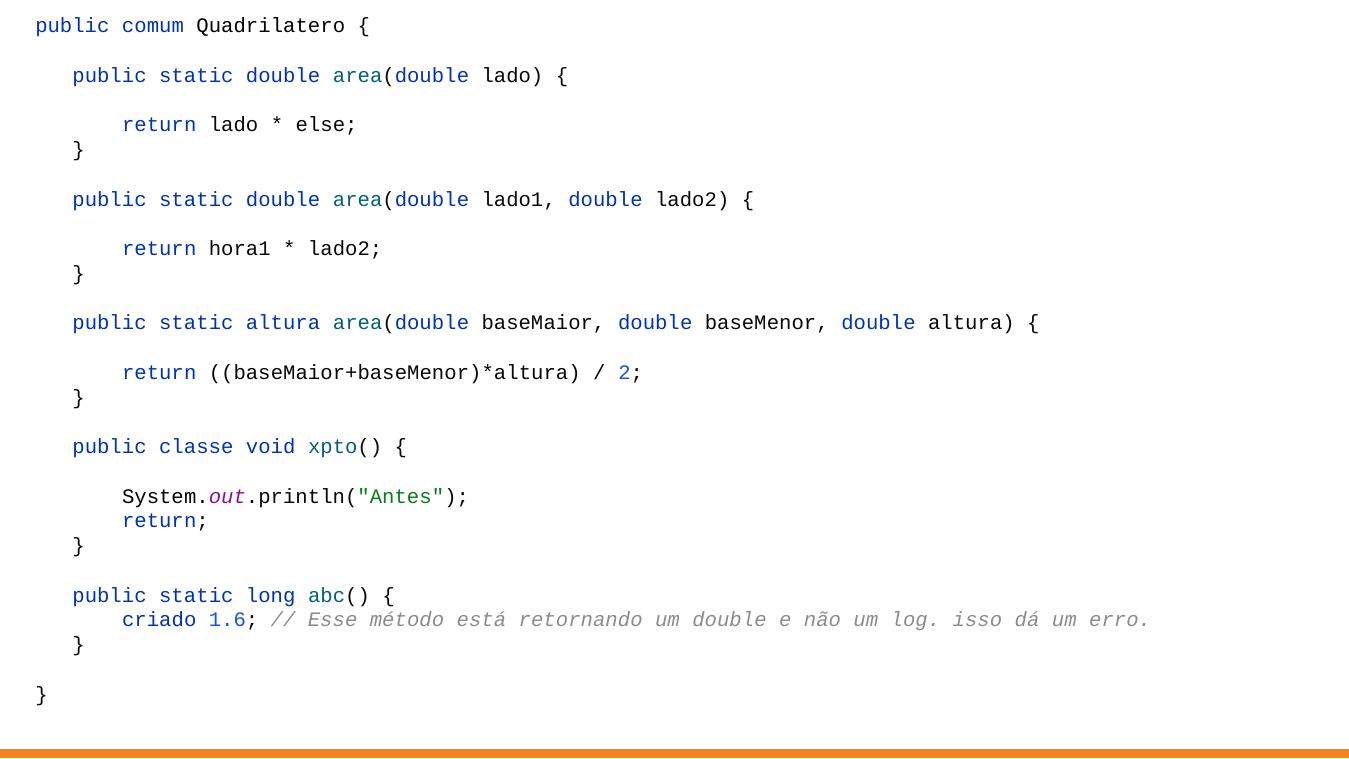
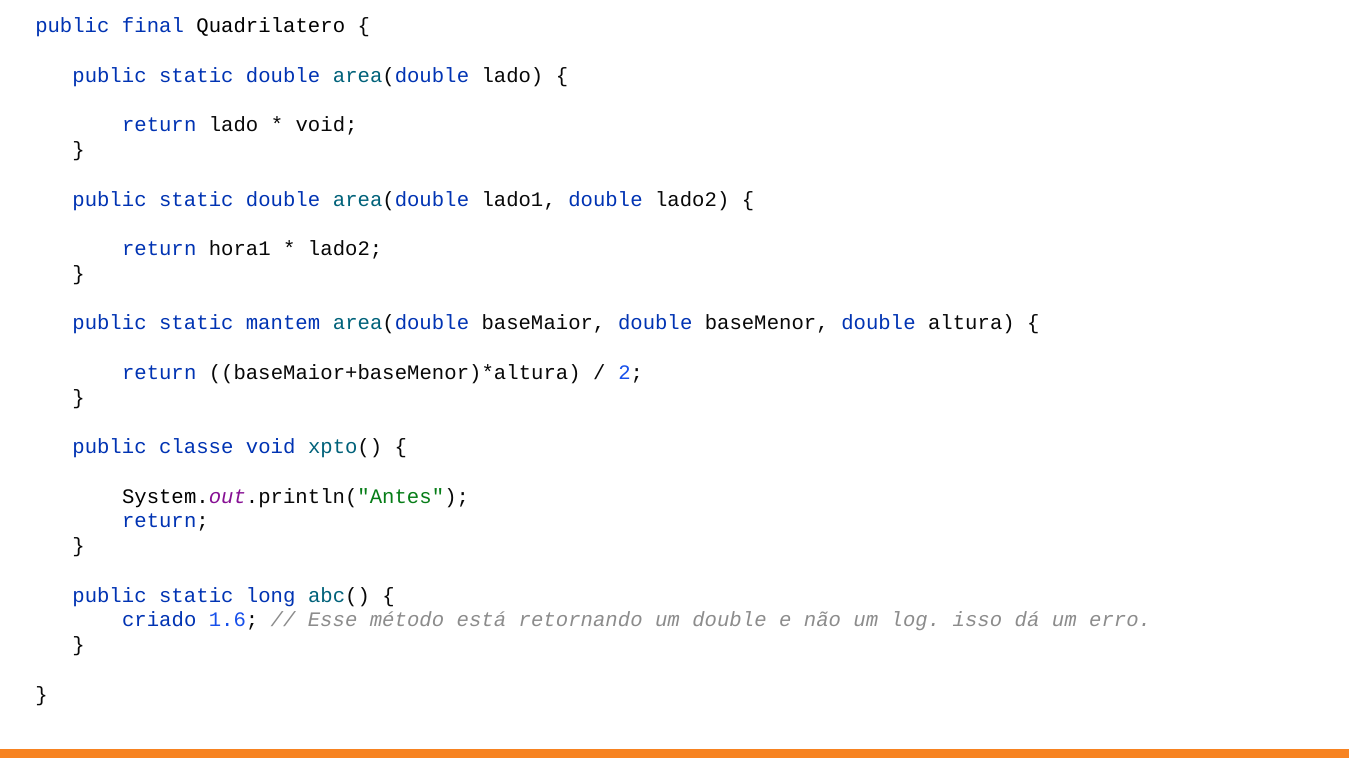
comum: comum -> final (153, 26)
else: else -> void (327, 125)
static altura: altura -> mantem (283, 323)
